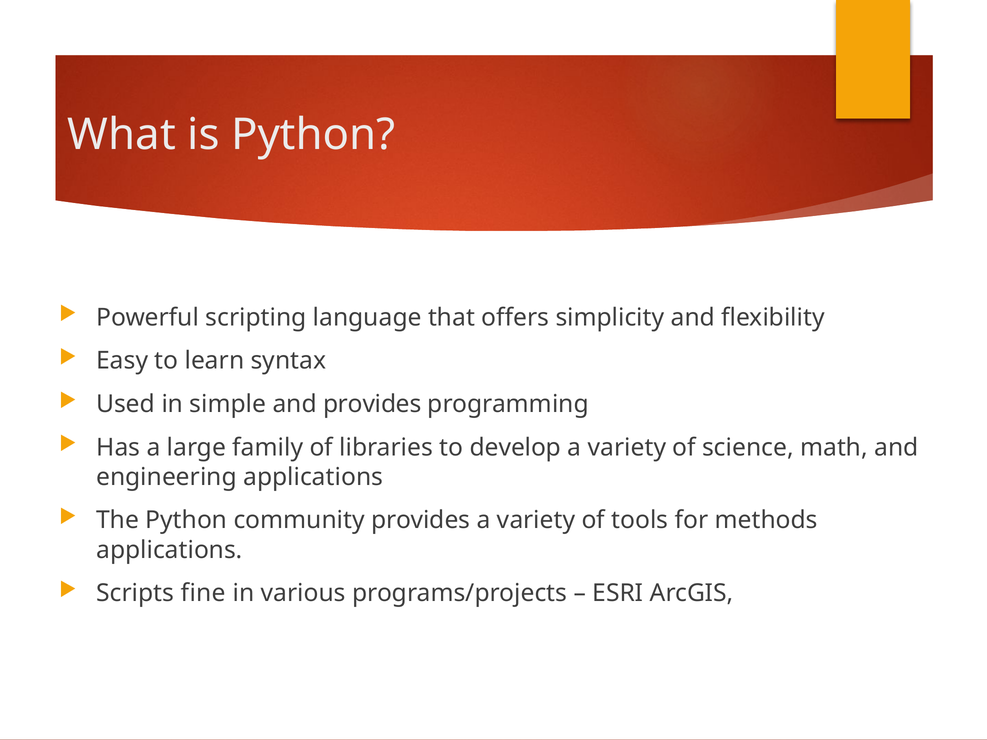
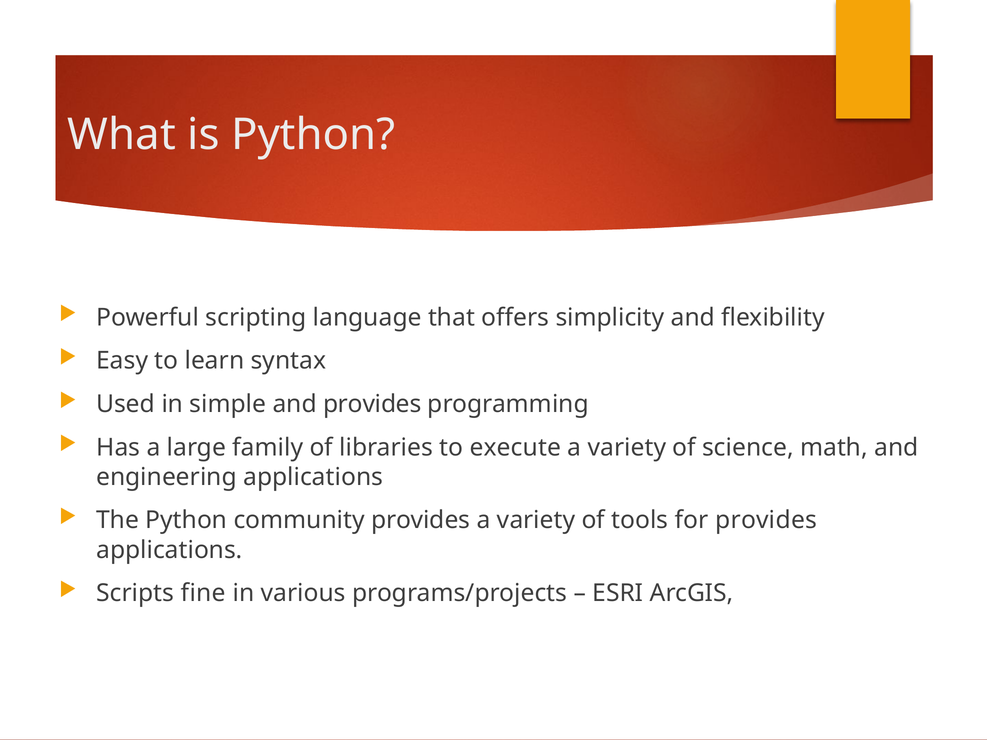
develop: develop -> execute (515, 448)
for methods: methods -> provides (766, 520)
